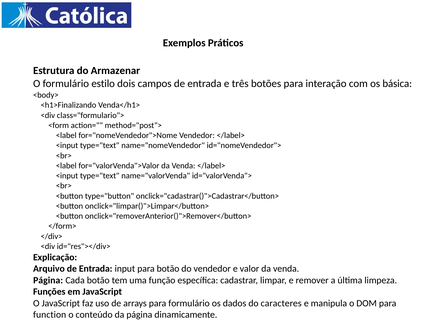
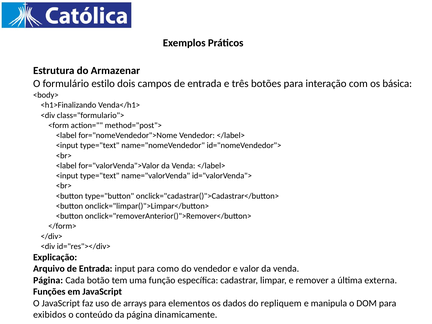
para botão: botão -> como (168, 269)
limpeza: limpeza -> externa (381, 280)
para formulário: formulário -> elementos (189, 303)
caracteres: caracteres -> repliquem (281, 303)
function: function -> exibidos (50, 315)
